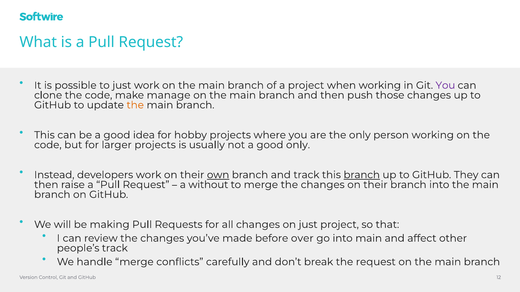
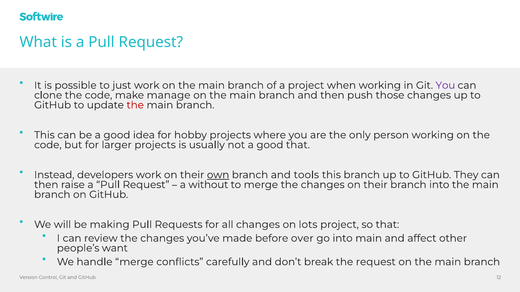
the colour: orange -> red (135, 105)
good only: only -> that (298, 145)
and track: track -> tools (306, 175)
branch underline: present -> none (362, 175)
on just: just -> lots (308, 225)
people’s track: track -> want (115, 249)
